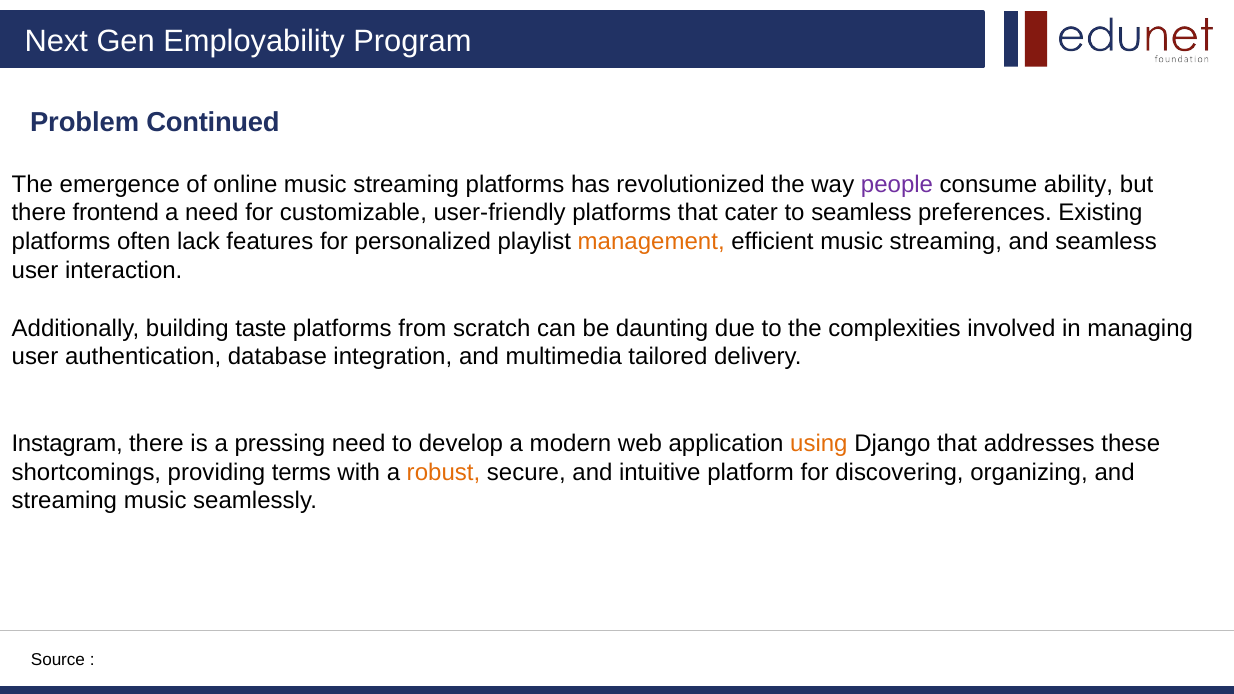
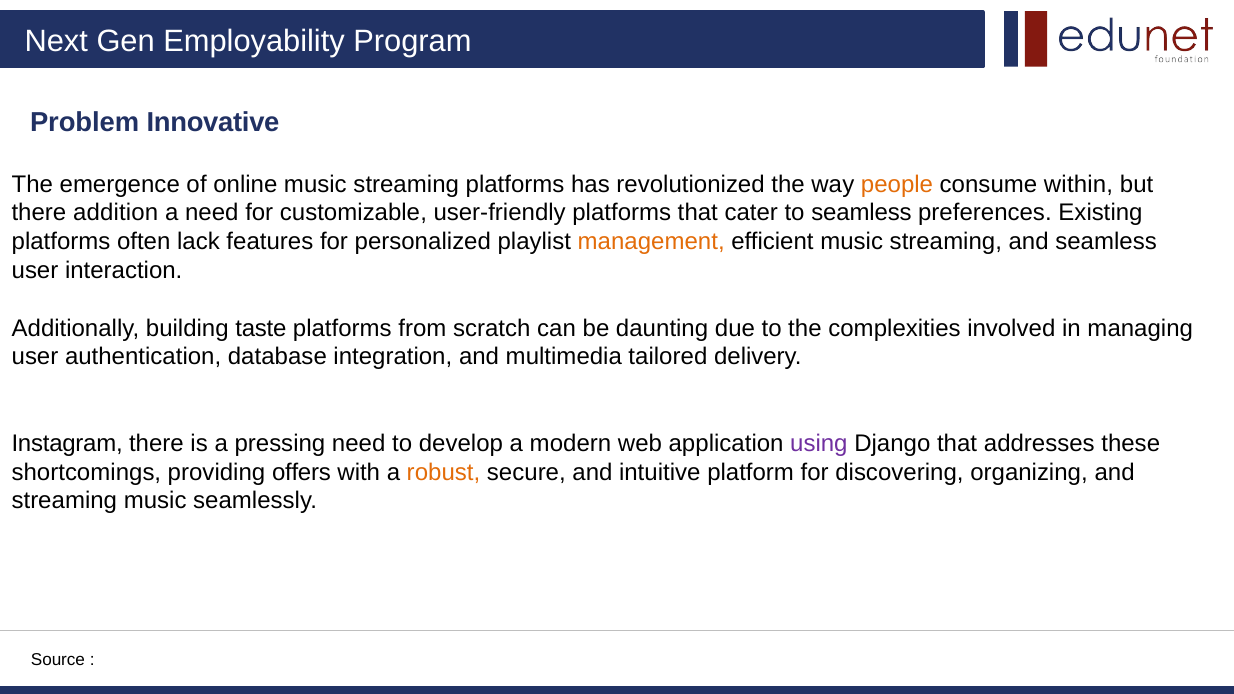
Continued: Continued -> Innovative (213, 123)
people colour: purple -> orange (897, 184)
ability: ability -> within (1079, 184)
frontend: frontend -> addition (116, 213)
using colour: orange -> purple (819, 443)
terms: terms -> offers (301, 472)
